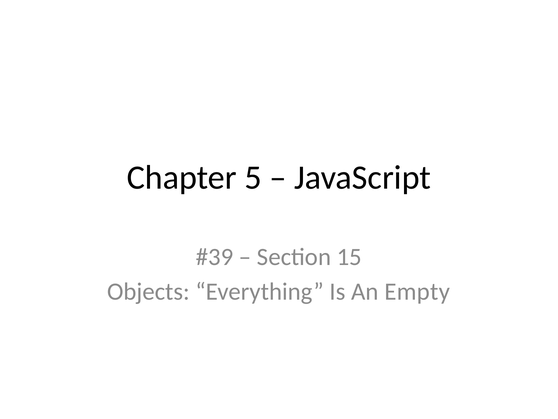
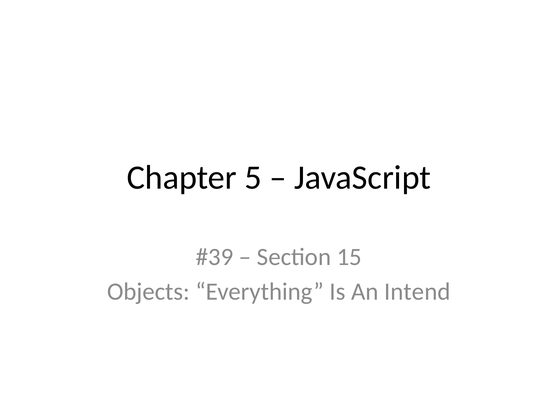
Empty: Empty -> Intend (417, 291)
